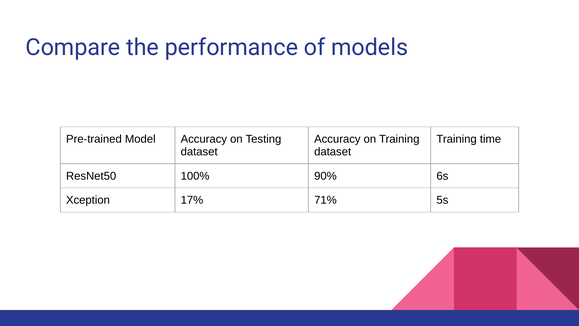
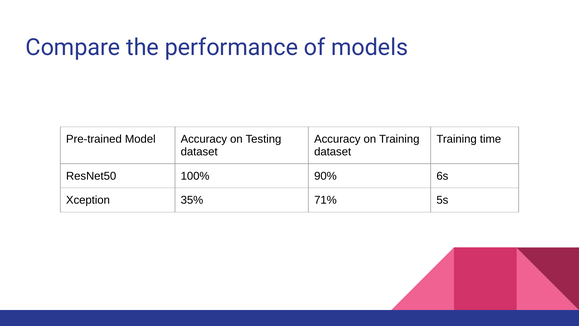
17%: 17% -> 35% (192, 200)
